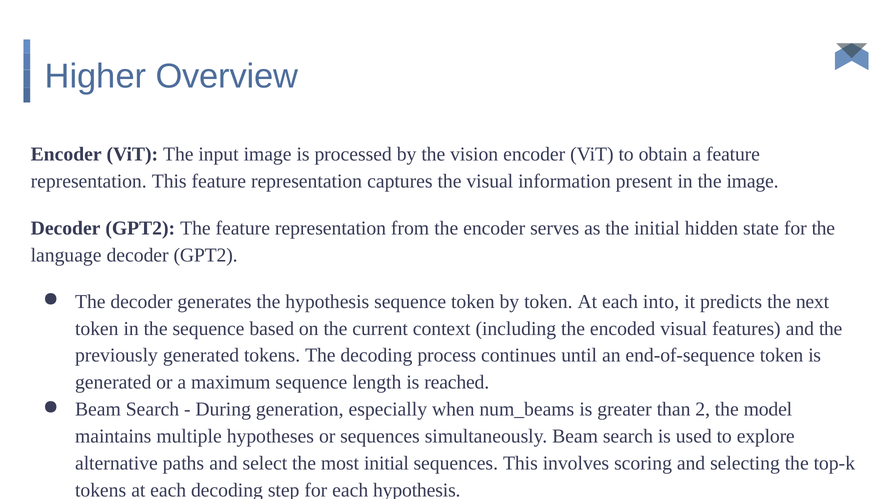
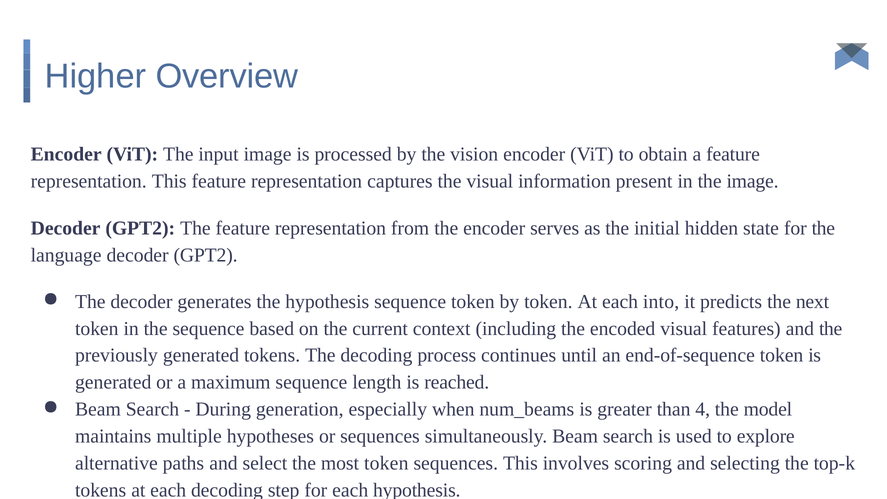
2: 2 -> 4 (703, 409)
most initial: initial -> token (386, 463)
